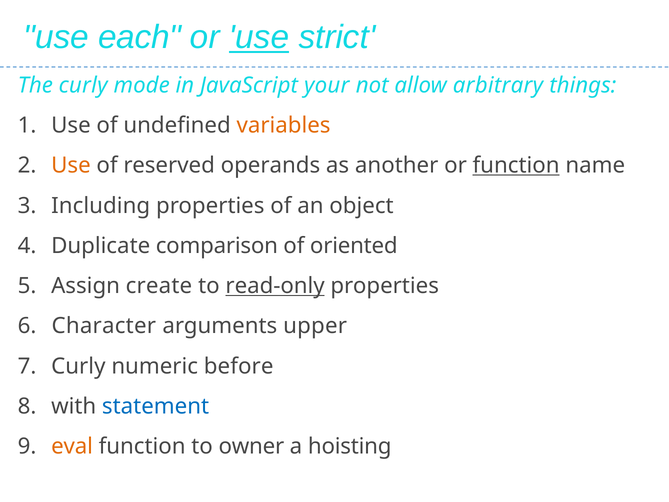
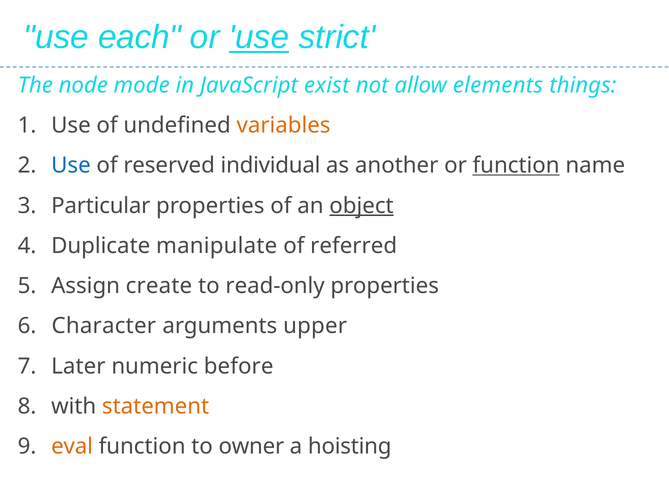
The curly: curly -> node (83, 85)
your: your -> exist (327, 85)
arbitrary: arbitrary -> elements (498, 85)
Use colour: orange -> blue (71, 165)
operands: operands -> individual (271, 165)
Including: Including -> Particular (101, 206)
object underline: none -> present (361, 206)
comparison: comparison -> manipulate (217, 246)
oriented: oriented -> referred (354, 246)
read-only underline: present -> none (275, 286)
Curly: Curly -> Later (78, 366)
statement colour: blue -> orange (156, 406)
